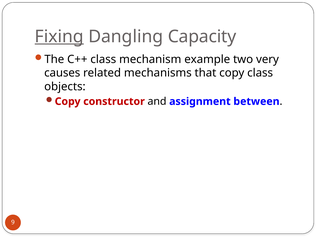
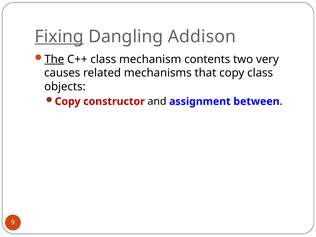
Capacity: Capacity -> Addison (202, 37)
The underline: none -> present (54, 59)
example: example -> contents (207, 59)
